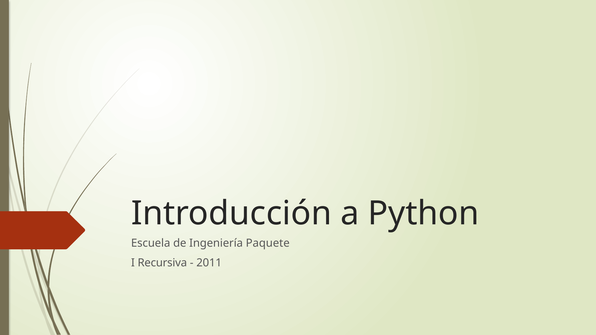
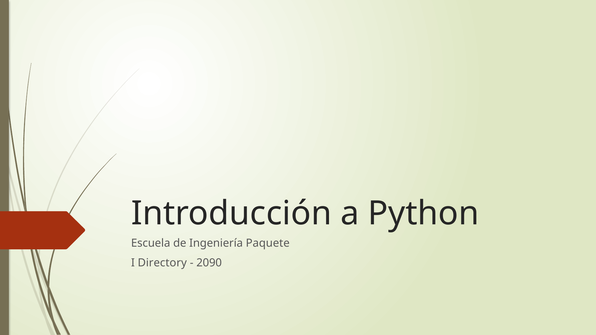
Recursiva: Recursiva -> Directory (162, 263)
2011: 2011 -> 2090 (209, 263)
